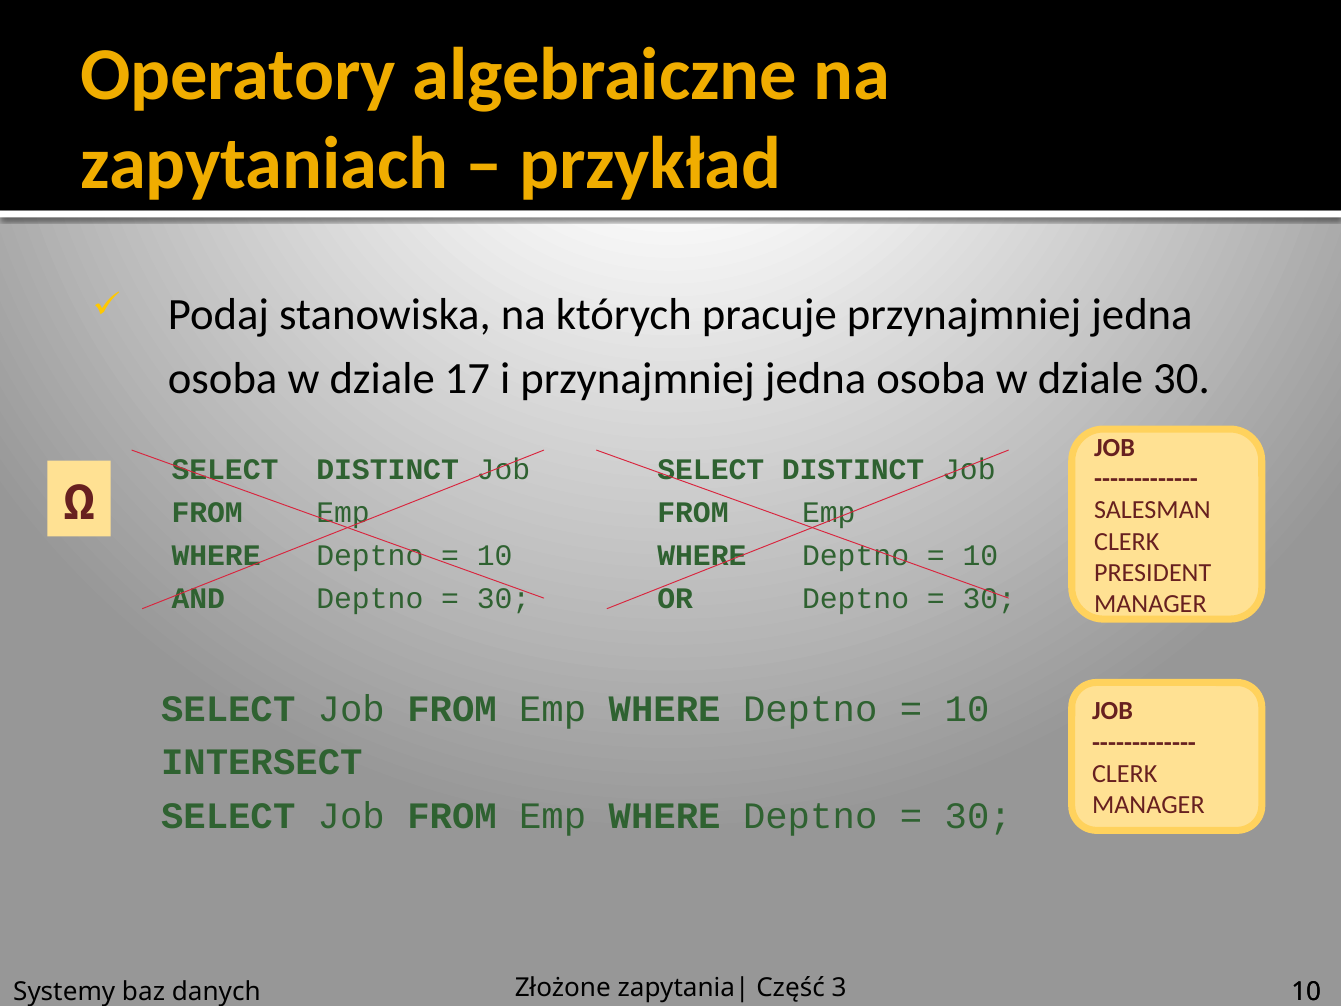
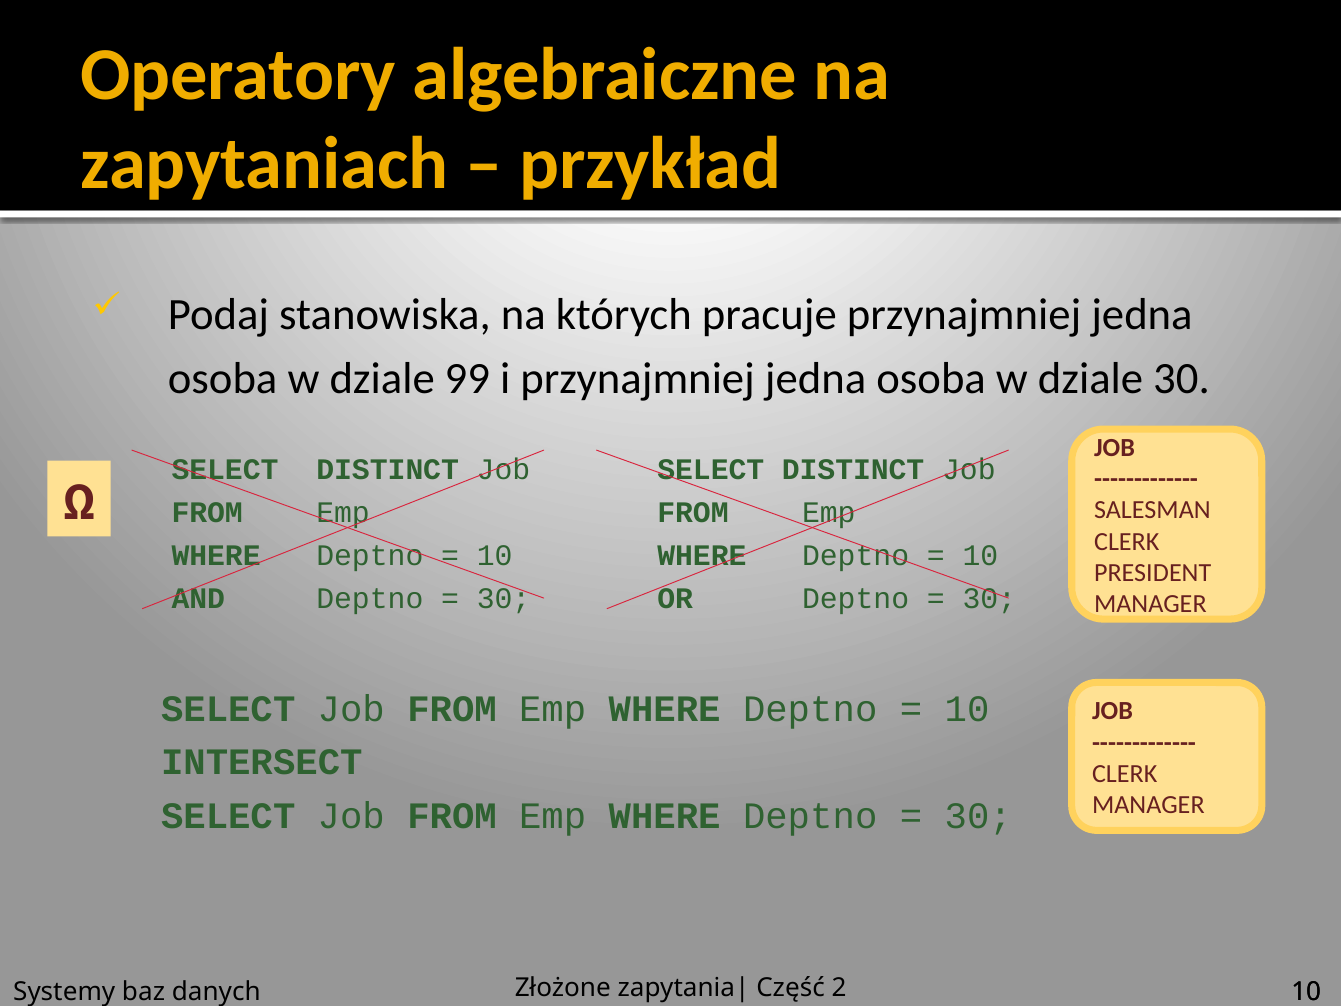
17: 17 -> 99 (467, 379)
3: 3 -> 2 (839, 988)
